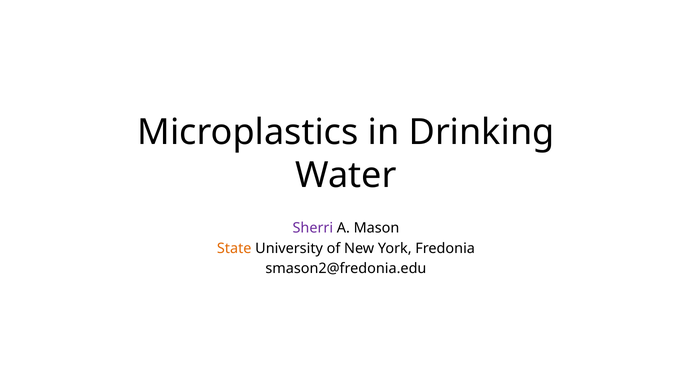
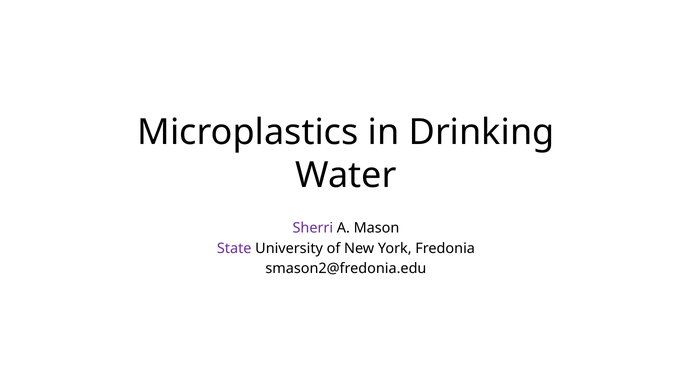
State colour: orange -> purple (234, 248)
